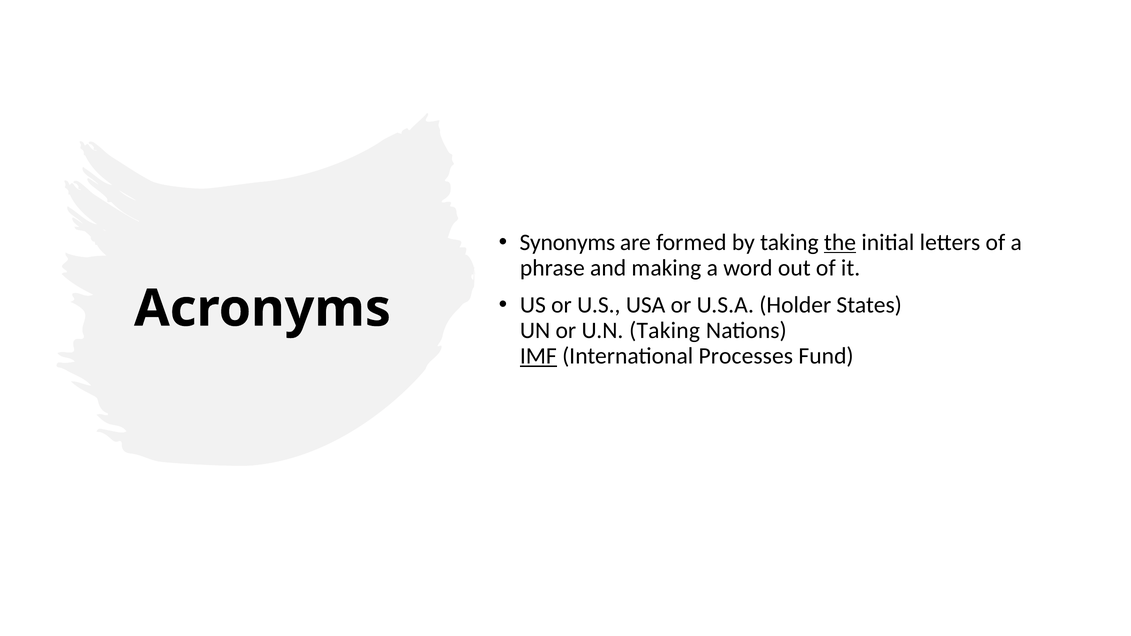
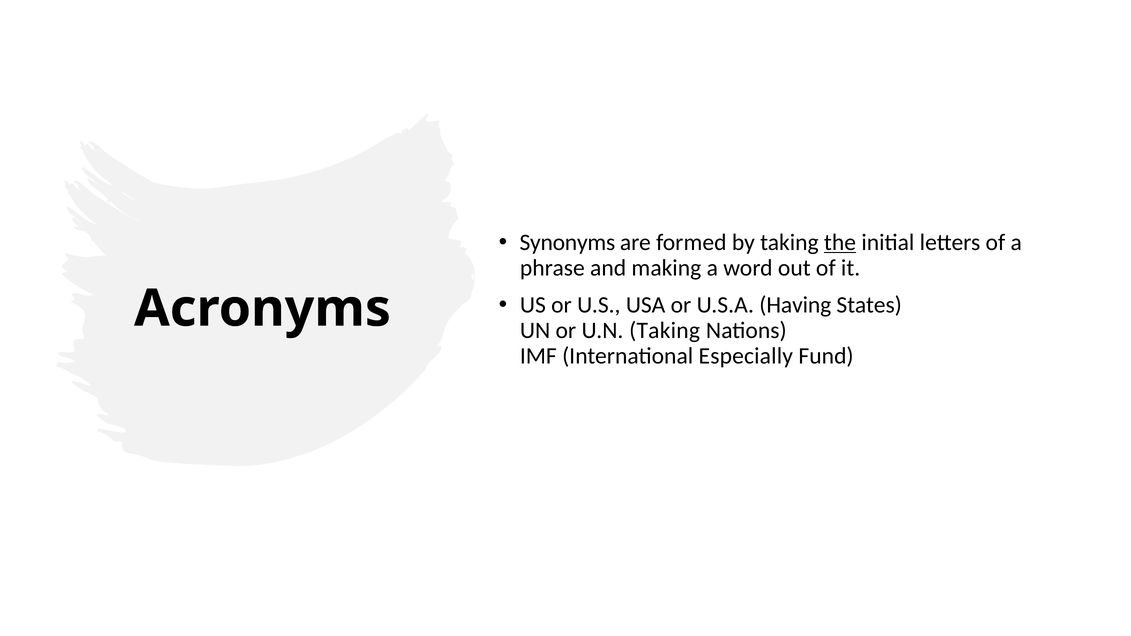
Holder: Holder -> Having (795, 305)
IMF underline: present -> none (538, 356)
Processes: Processes -> Especially (746, 356)
